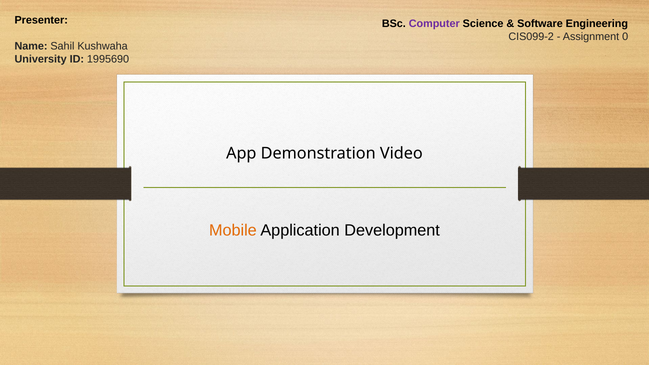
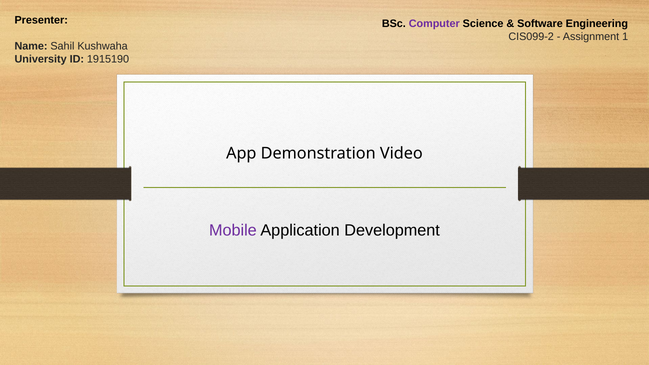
0: 0 -> 1 (625, 37)
1995690: 1995690 -> 1915190 (108, 59)
Mobile colour: orange -> purple (233, 230)
